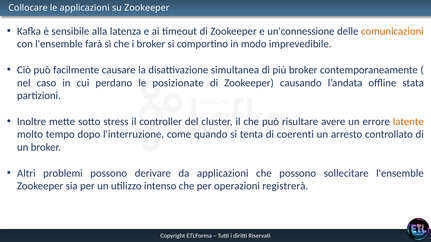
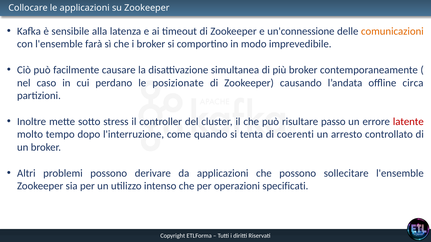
stata: stata -> circa (413, 83)
avere: avere -> passo (333, 122)
latente colour: orange -> red (408, 122)
registrerà: registrerà -> specificati (285, 186)
